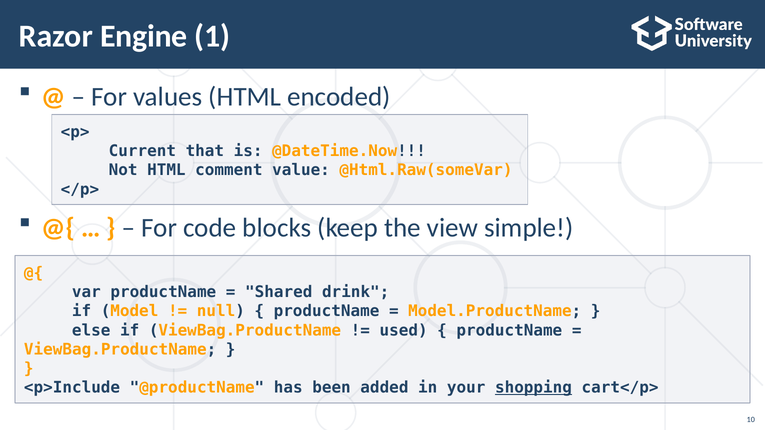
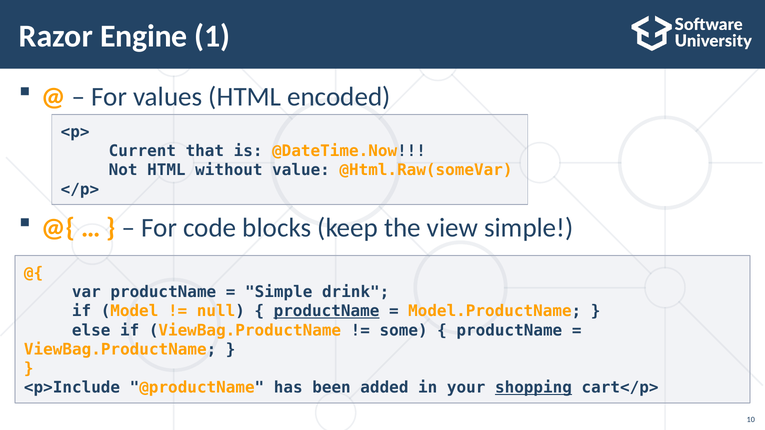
comment: comment -> without (229, 170)
Shared: Shared -> Simple (279, 292)
productName underline: none -> present (327, 311)
used: used -> some (404, 331)
